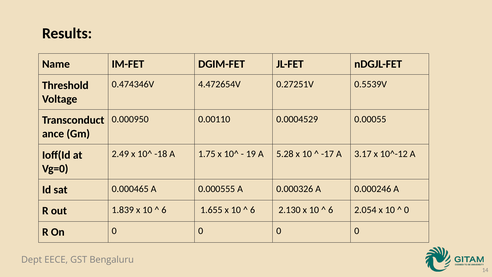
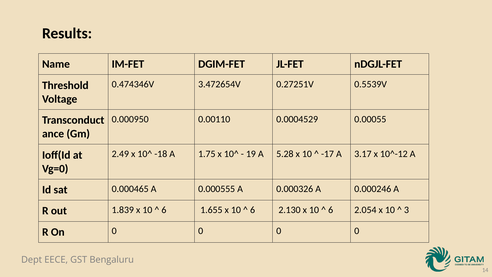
4.472654V: 4.472654V -> 3.472654V (219, 84)
0: 0 -> 3 (407, 210)
